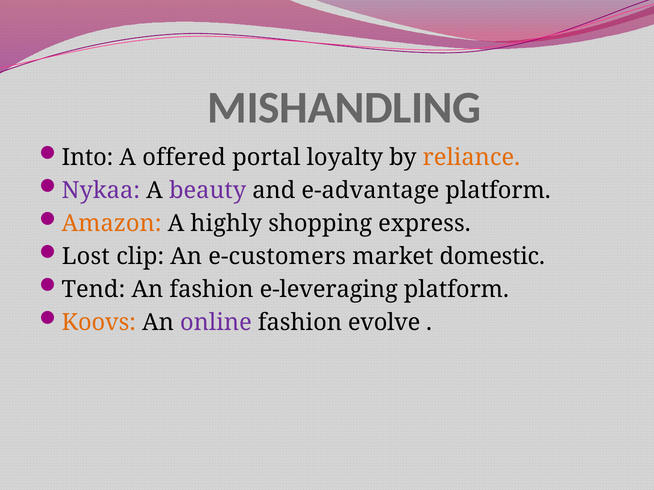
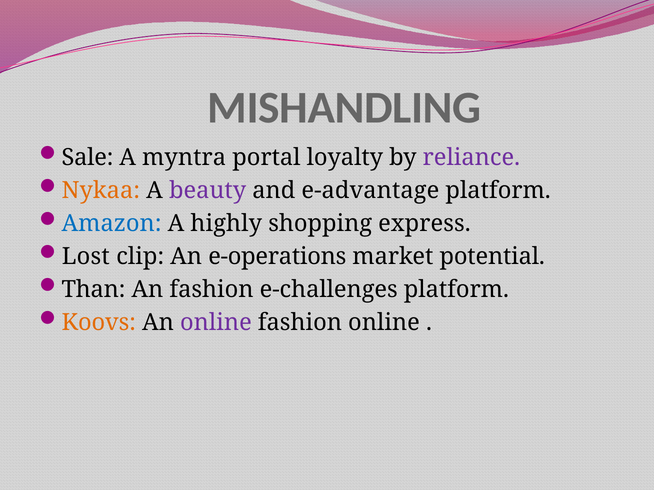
Into: Into -> Sale (87, 157)
offered: offered -> myntra (184, 157)
reliance colour: orange -> purple (471, 157)
Nykaa colour: purple -> orange (101, 190)
Amazon colour: orange -> blue (112, 224)
e-customers: e-customers -> e-operations (277, 257)
domestic: domestic -> potential (492, 257)
Tend: Tend -> Than (94, 290)
e-leveraging: e-leveraging -> e-challenges (329, 290)
fashion evolve: evolve -> online (384, 323)
